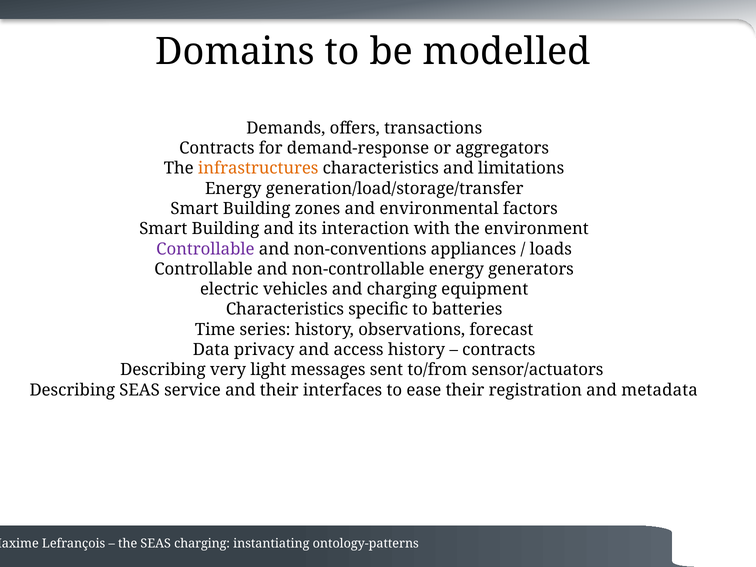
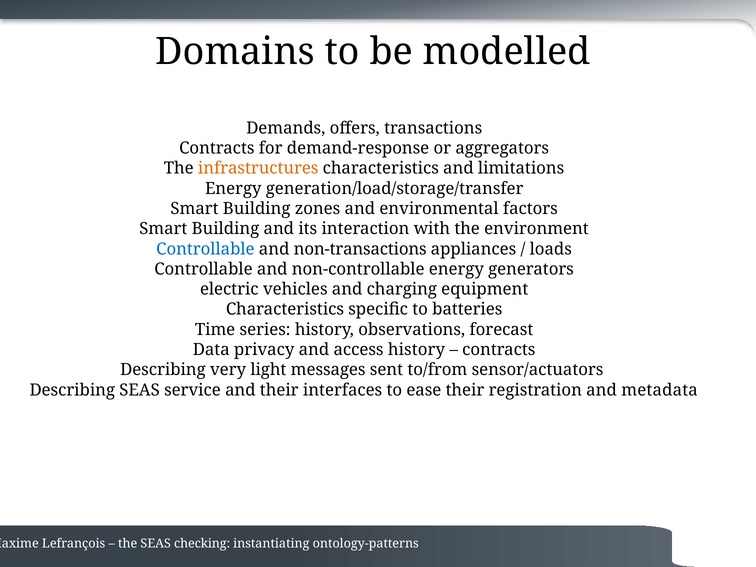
Controllable colour: purple -> blue (205, 249)
non-conventions: non-conventions -> non-transactions (360, 249)
SEAS charging: charging -> checking (202, 543)
